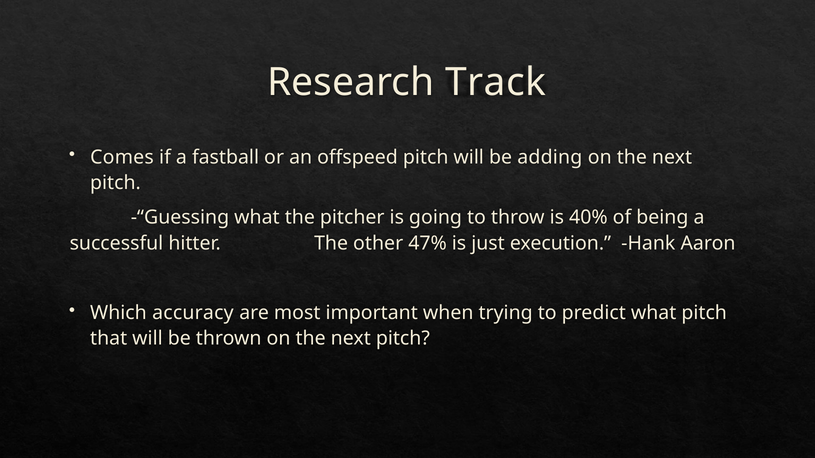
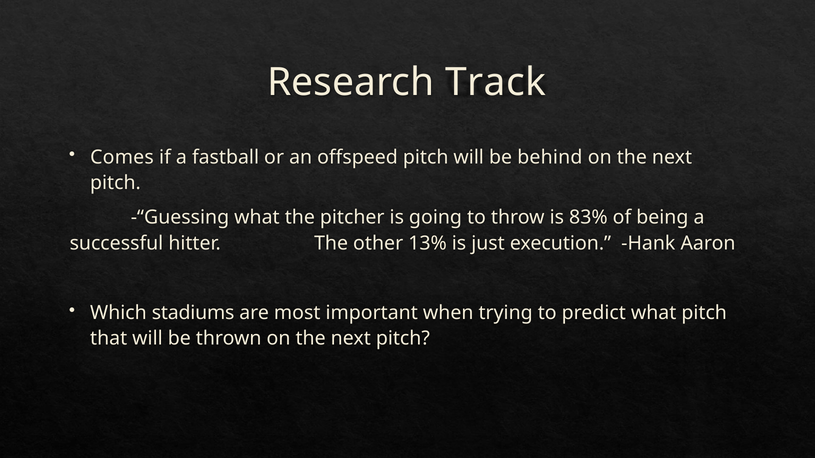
adding: adding -> behind (550, 157)
40%: 40% -> 83% (588, 218)
47%: 47% -> 13% (428, 244)
accuracy: accuracy -> stadiums (193, 313)
